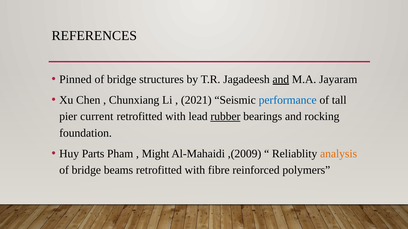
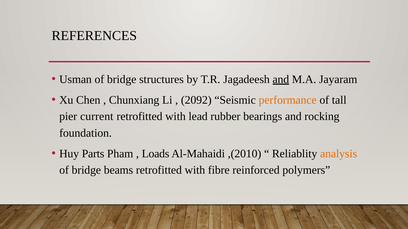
Pinned: Pinned -> Usman (76, 79)
2021: 2021 -> 2092 (196, 100)
performance colour: blue -> orange (288, 100)
rubber underline: present -> none (225, 117)
Might: Might -> Loads (156, 154)
,(2009: ,(2009 -> ,(2010 (245, 154)
